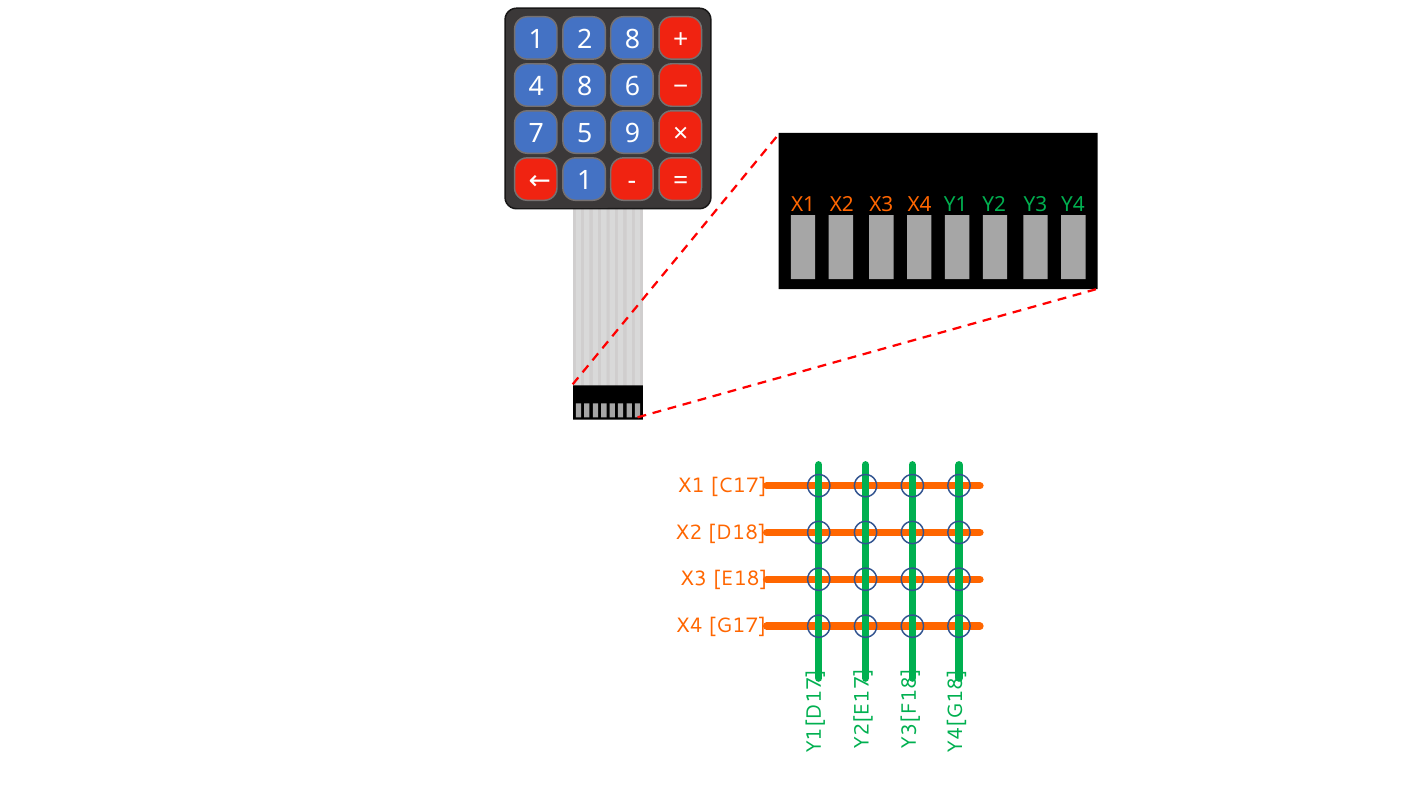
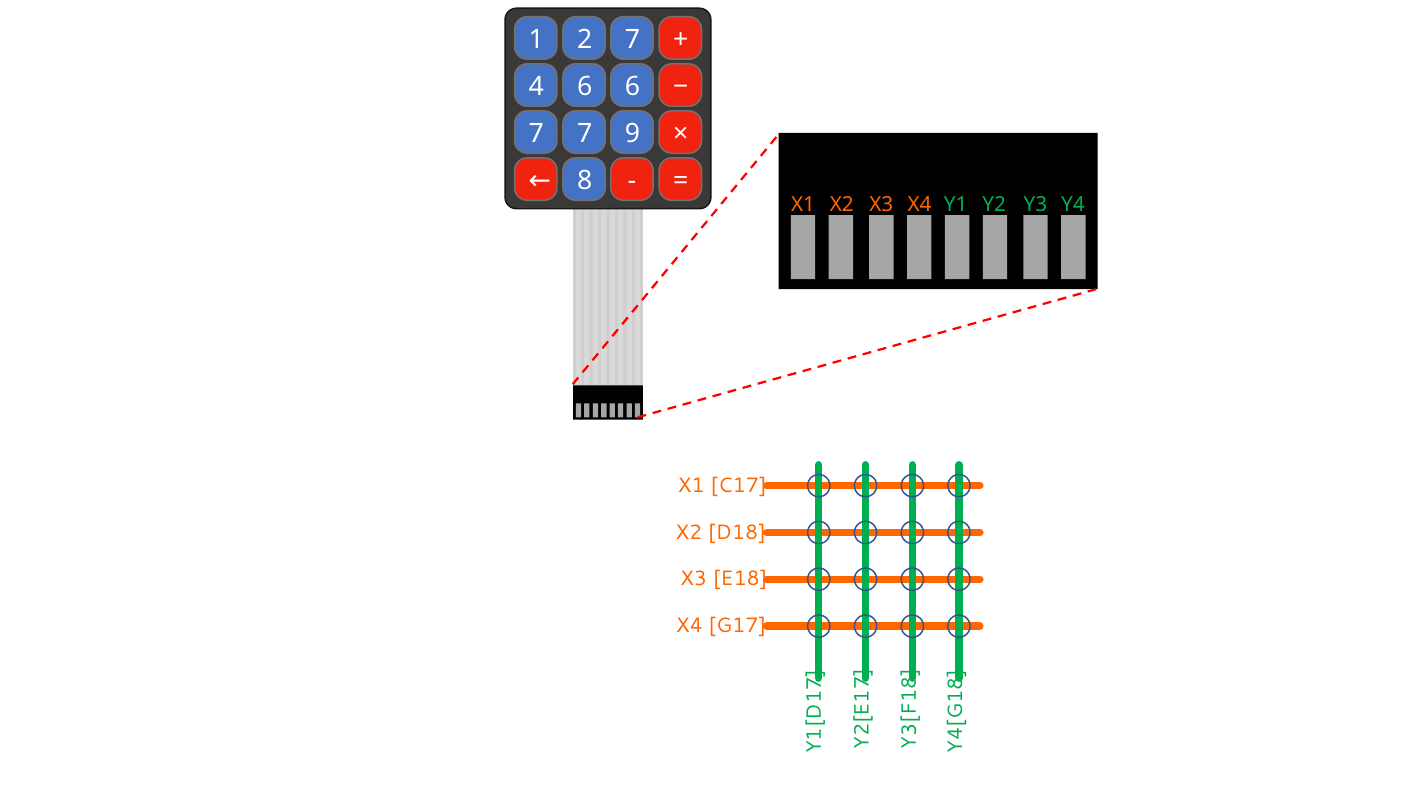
2 8: 8 -> 7 (633, 40)
4 8: 8 -> 6 (585, 87)
7 5: 5 -> 7 (585, 134)
1: 1 -> 8 (585, 181)
